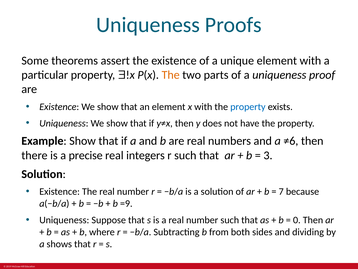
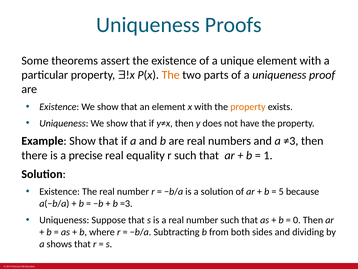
property colour: blue -> orange (248, 107)
≠6: ≠6 -> ≠3 (291, 141)
integers: integers -> equality (145, 155)
3: 3 -> 1 (268, 155)
7: 7 -> 5 (281, 191)
=9: =9 -> =3 (126, 203)
